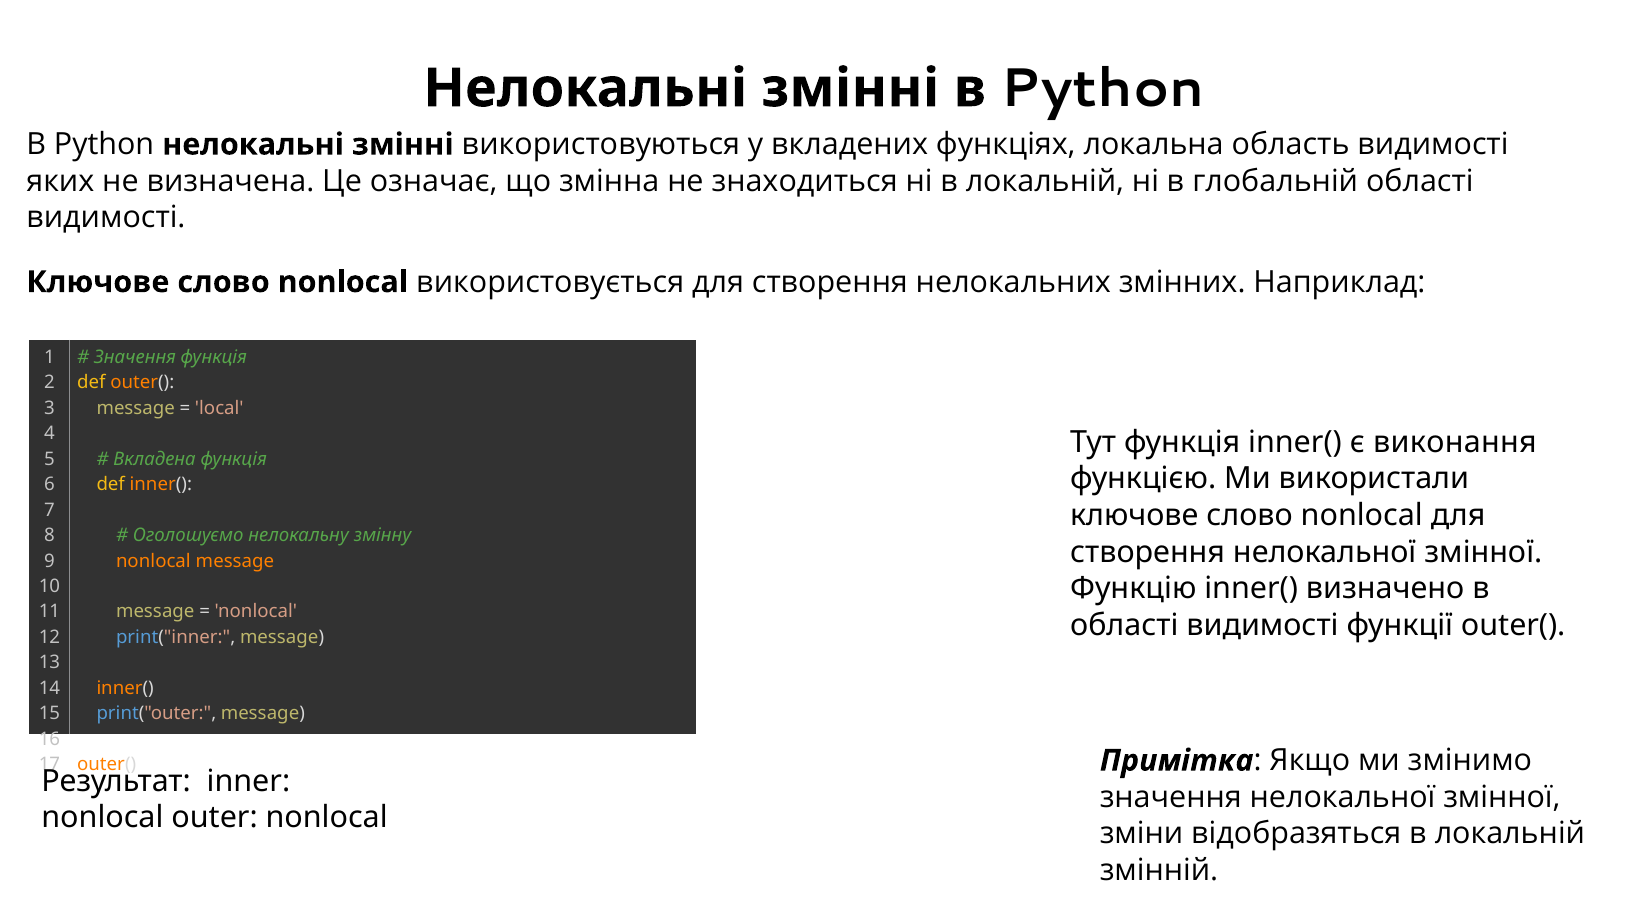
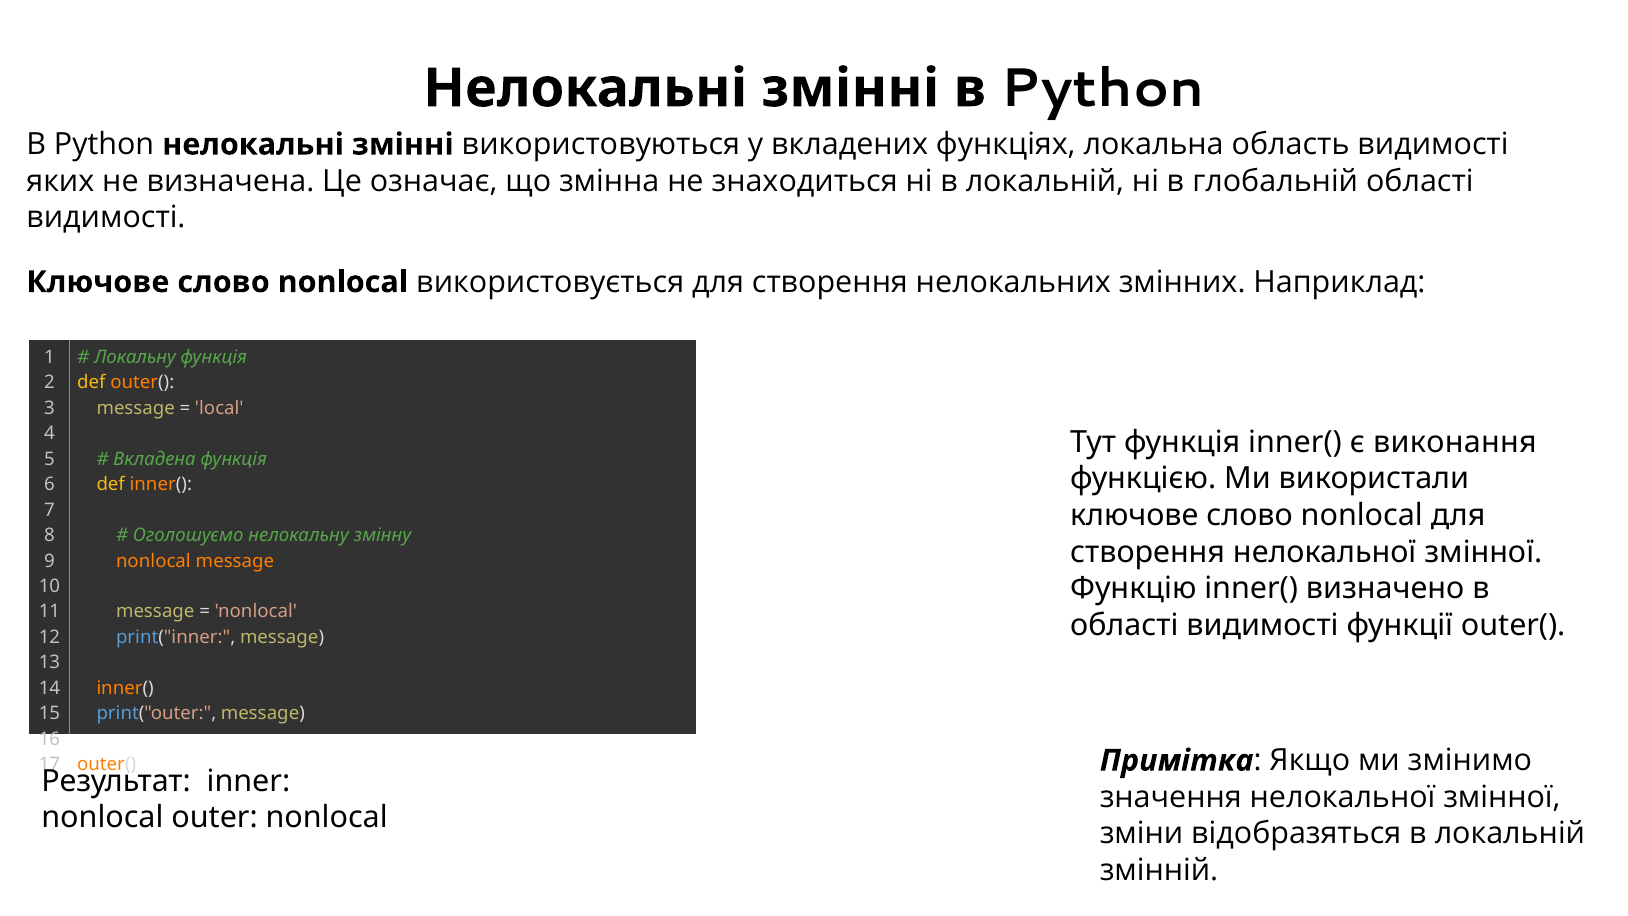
Значення: Значення -> Локальну (135, 357)
